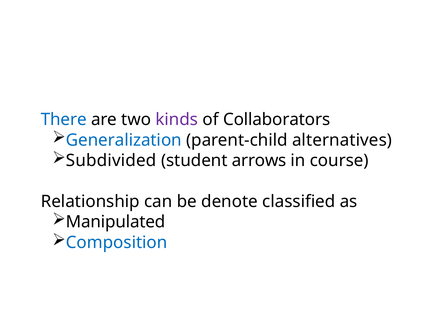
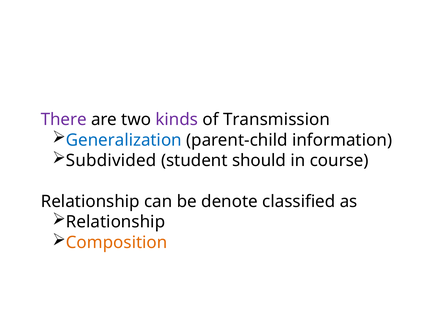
There colour: blue -> purple (64, 119)
Collaborators: Collaborators -> Transmission (277, 119)
alternatives: alternatives -> information (342, 140)
arrows: arrows -> should (259, 160)
Manipulated: Manipulated -> Relationship (116, 222)
Composition colour: blue -> orange (117, 242)
